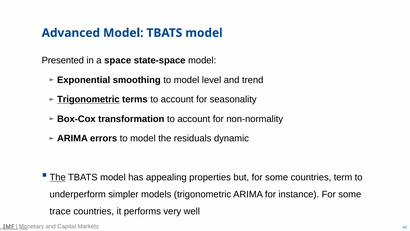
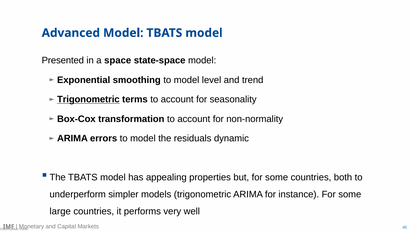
The underline: present -> none (58, 177)
term: term -> both (343, 177)
trace: trace -> large (60, 211)
